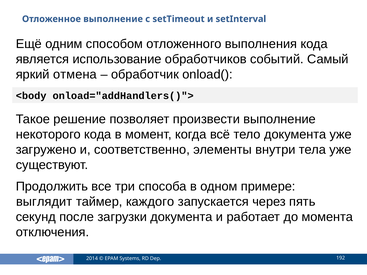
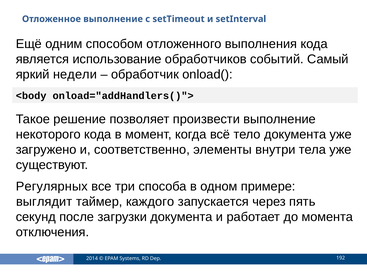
отмена: отмена -> недели (75, 75)
Продолжить: Продолжить -> Регулярных (52, 187)
